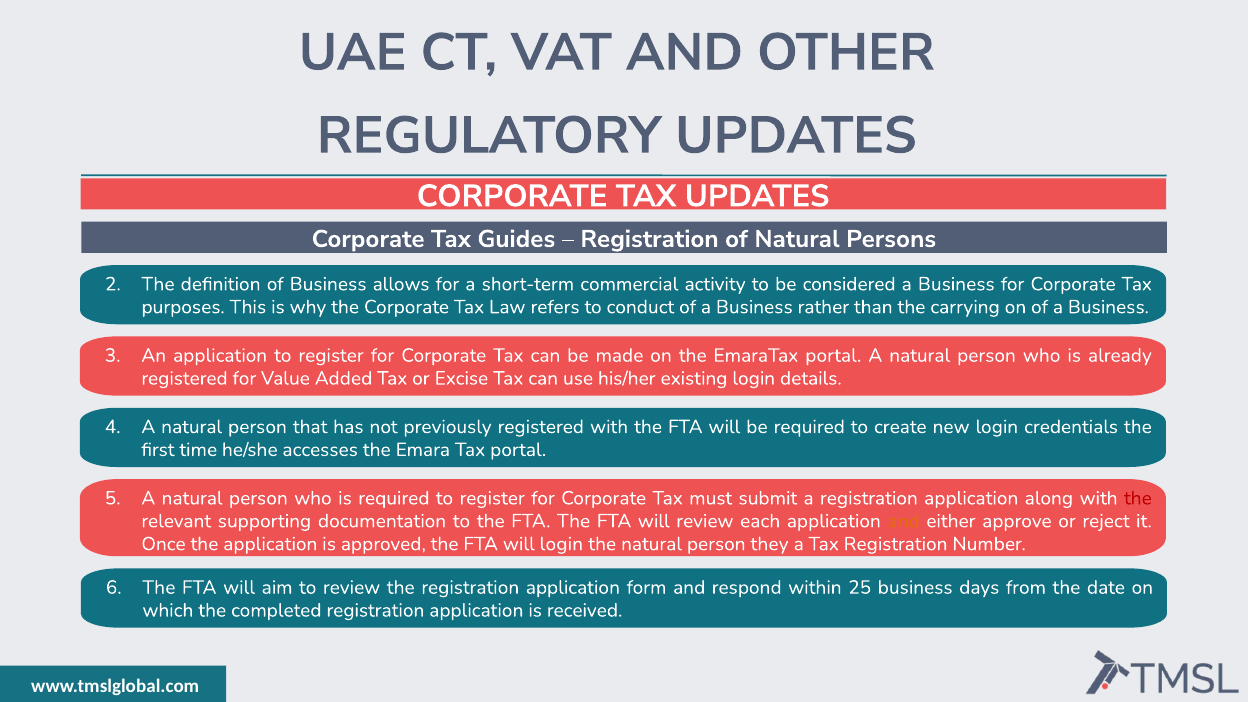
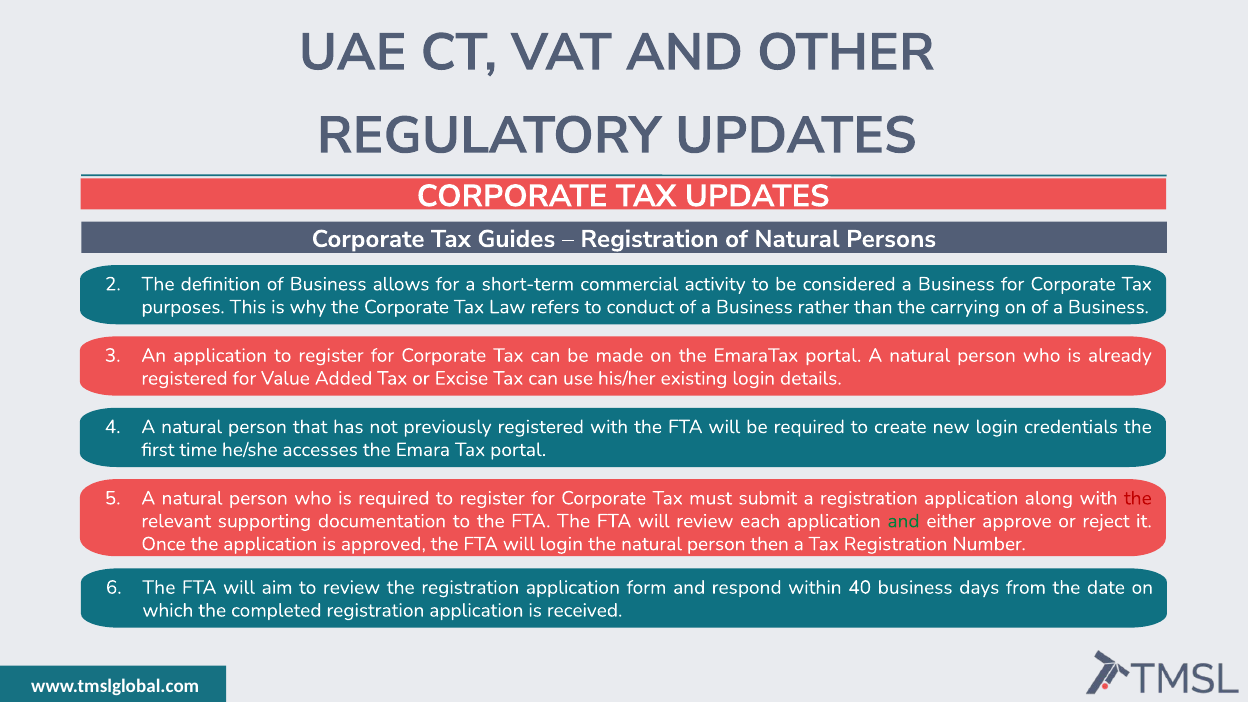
and colour: orange -> green (903, 521)
they: they -> then (770, 544)
25: 25 -> 40 (860, 587)
